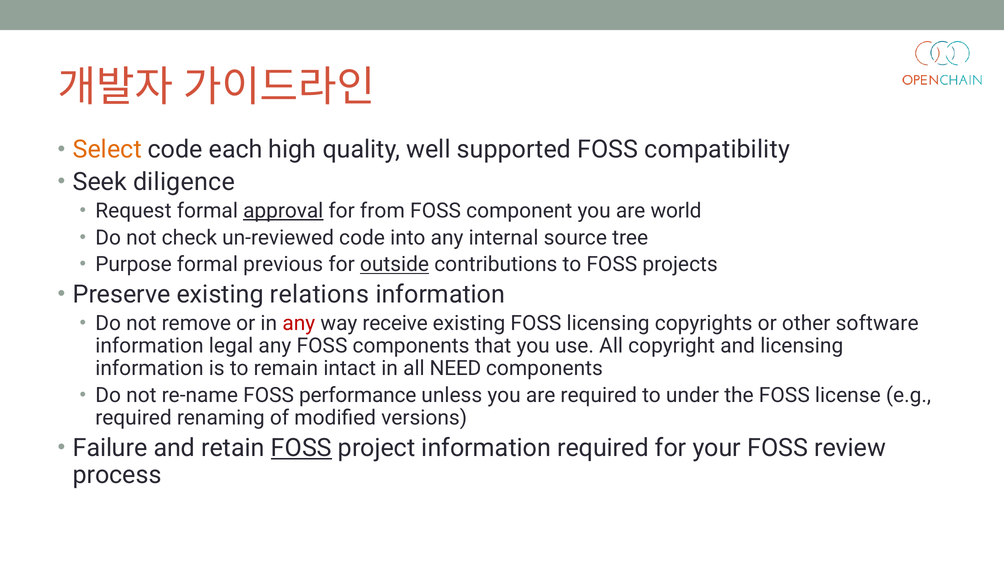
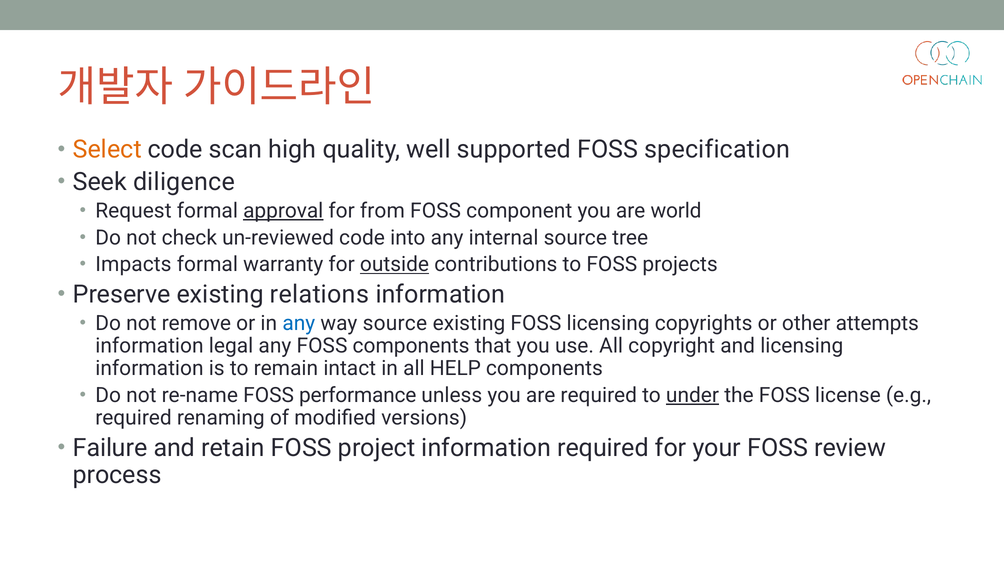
each: each -> scan (236, 150)
compatibility: compatibility -> specification (717, 150)
Purpose: Purpose -> Impacts (133, 264)
previous: previous -> warranty (283, 264)
any colour: red -> blue (299, 323)
way receive: receive -> source (395, 323)
software: software -> attempts (877, 323)
NEED: NEED -> HELP (455, 368)
under underline: none -> present (693, 395)
FOSS underline: present -> none (301, 448)
